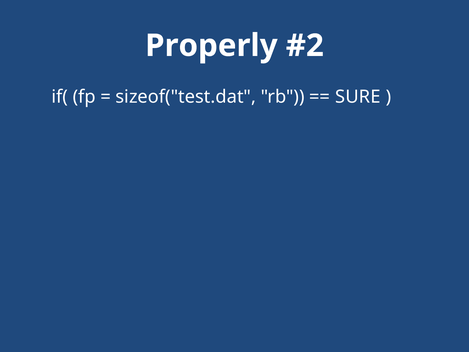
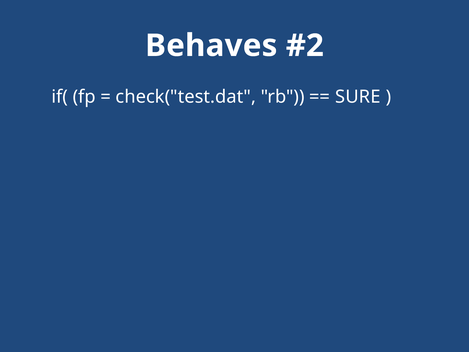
Properly: Properly -> Behaves (211, 46)
sizeof("test.dat: sizeof("test.dat -> check("test.dat (186, 97)
